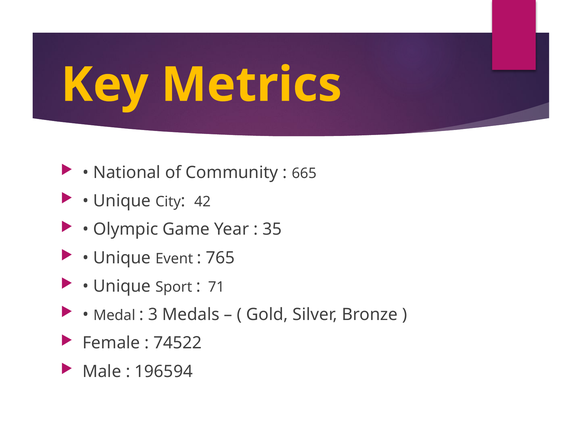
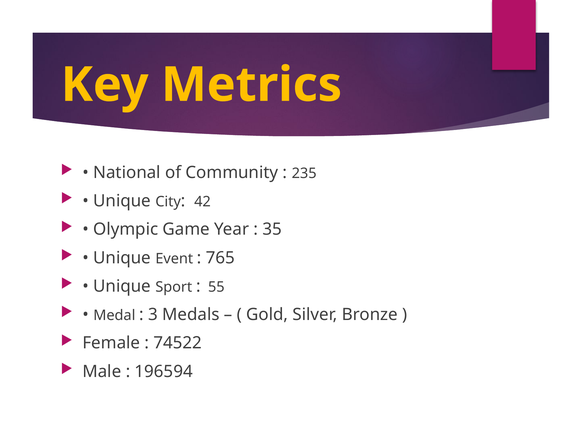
665: 665 -> 235 (304, 173)
71: 71 -> 55 (216, 287)
